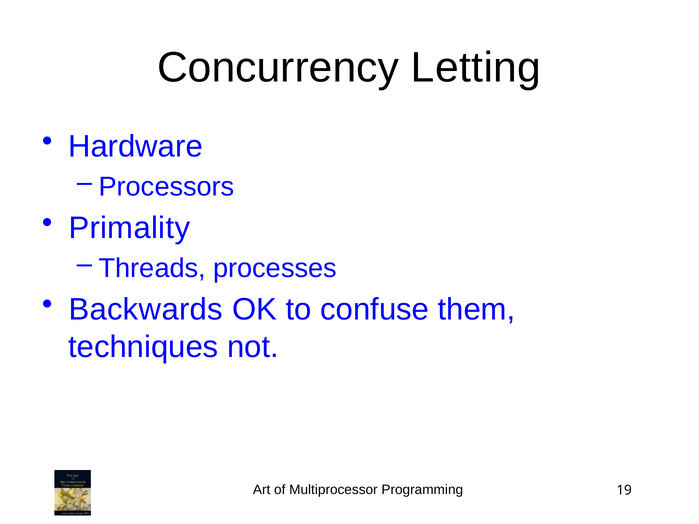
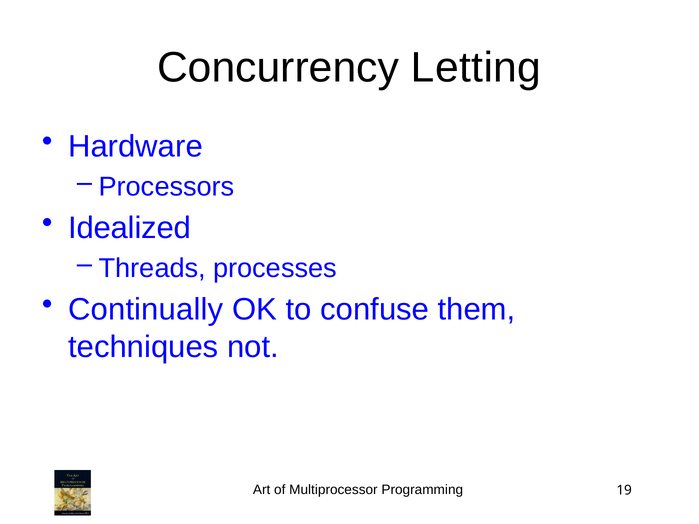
Primality: Primality -> Idealized (130, 228)
Backwards: Backwards -> Continually (146, 310)
